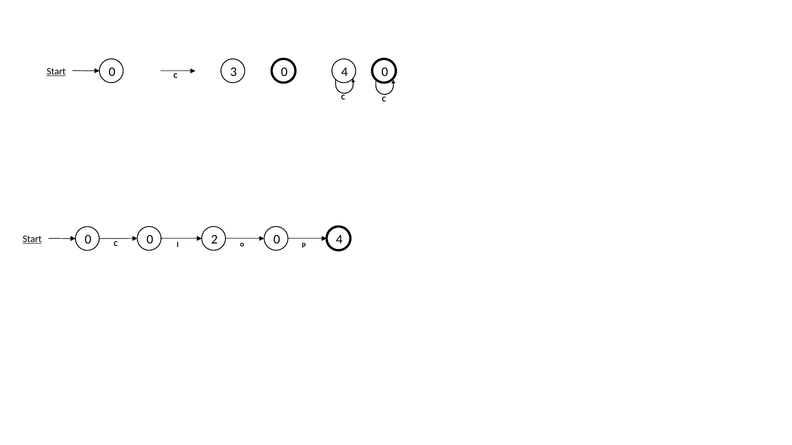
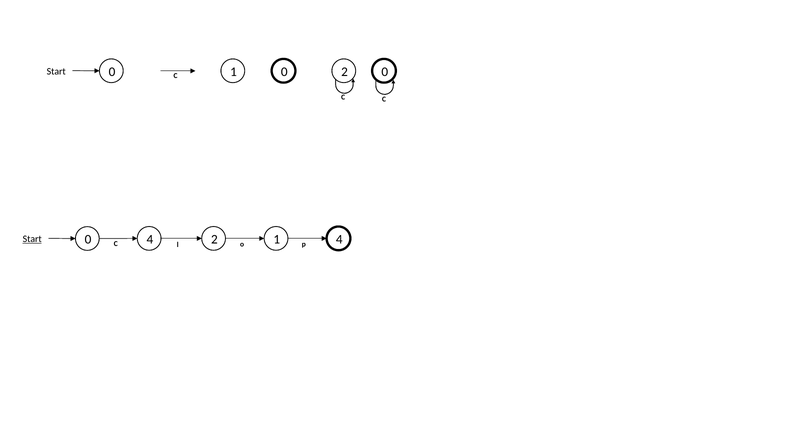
Start underline: present -> none (56, 71)
0 3: 3 -> 1 (234, 72)
0 4: 4 -> 2 (345, 72)
0 0: 0 -> 4 (150, 240)
o 0: 0 -> 1 (277, 240)
